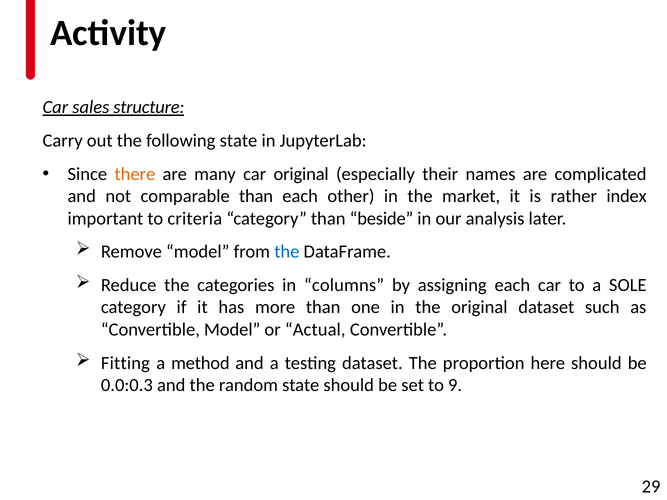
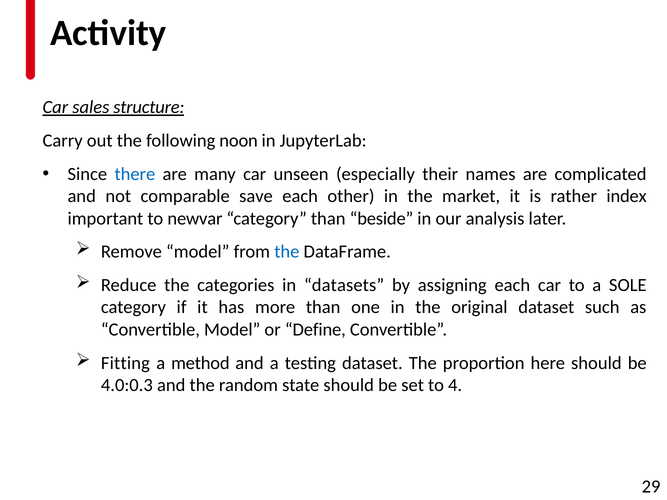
following state: state -> noon (239, 141)
there colour: orange -> blue (135, 174)
car original: original -> unseen (301, 174)
comparable than: than -> save (256, 196)
criteria: criteria -> newvar (195, 219)
columns: columns -> datasets (344, 285)
Actual: Actual -> Define (315, 330)
0.0:0.3: 0.0:0.3 -> 4.0:0.3 (127, 385)
9: 9 -> 4 (455, 385)
